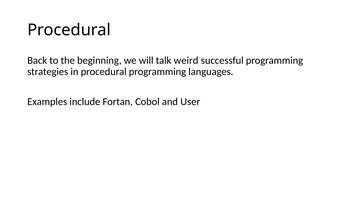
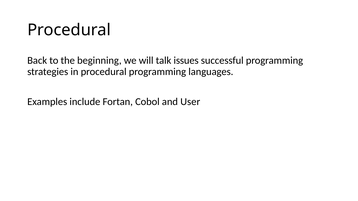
weird: weird -> issues (186, 61)
